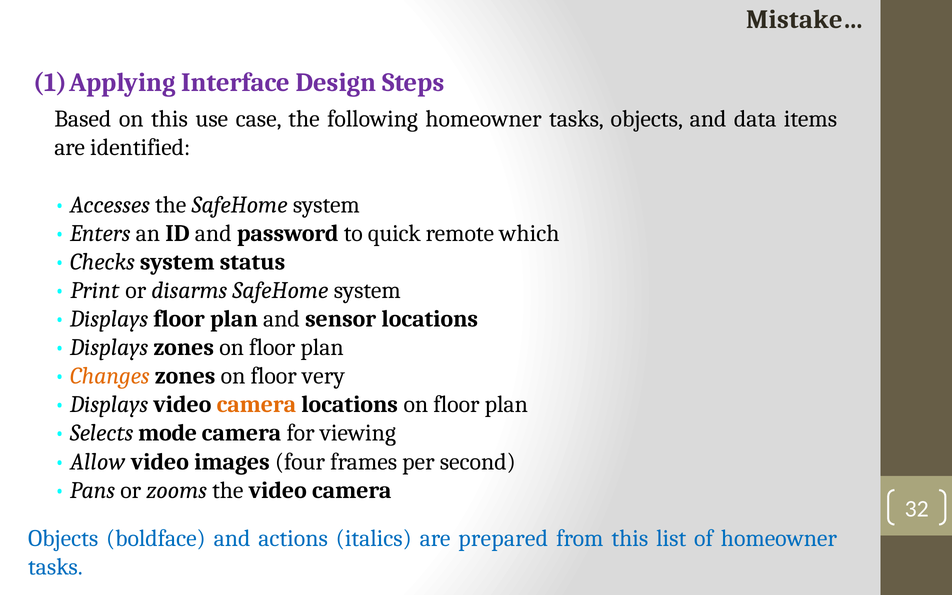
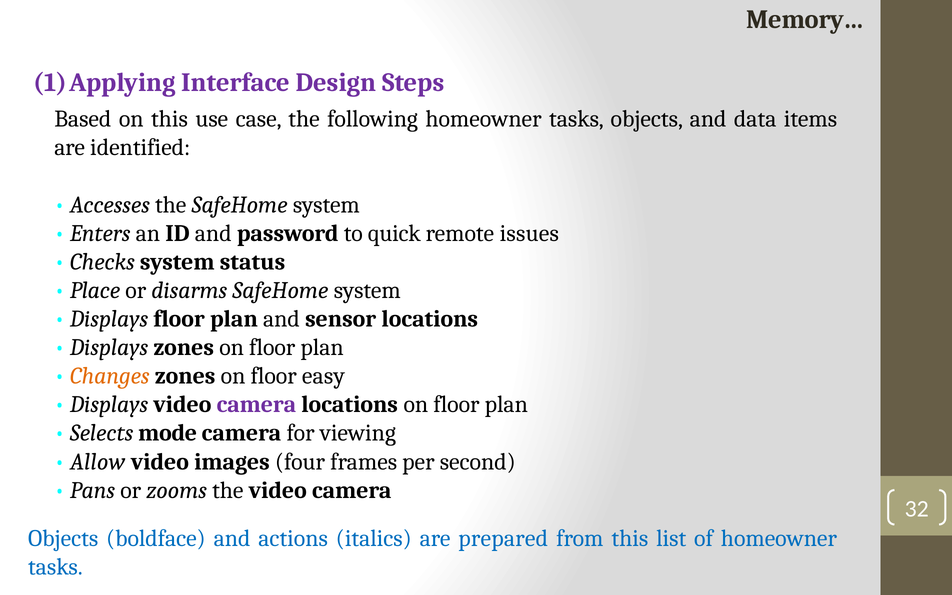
Mistake…: Mistake… -> Memory… (805, 19)
which: which -> issues (529, 233)
Print: Print -> Place (95, 290)
very: very -> easy (323, 376)
camera colour: orange -> purple (256, 405)
